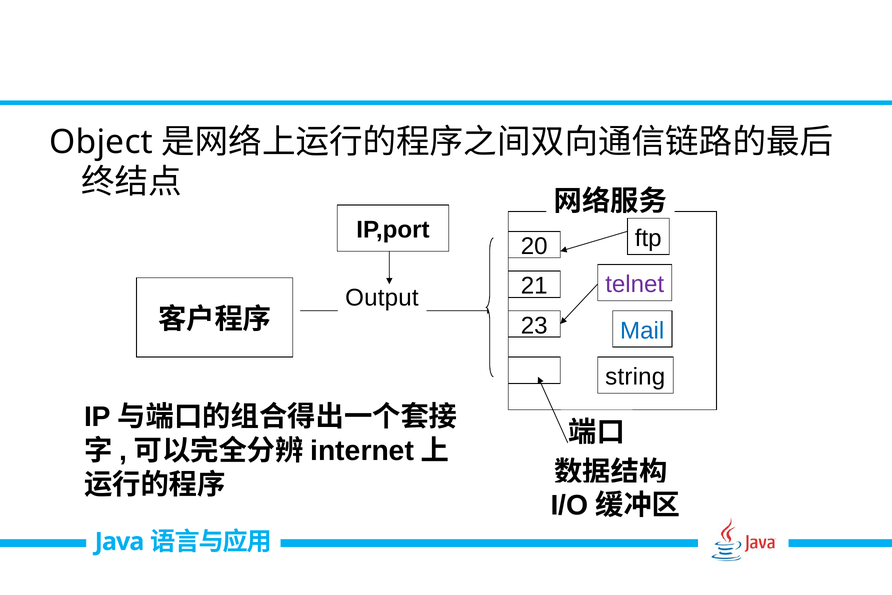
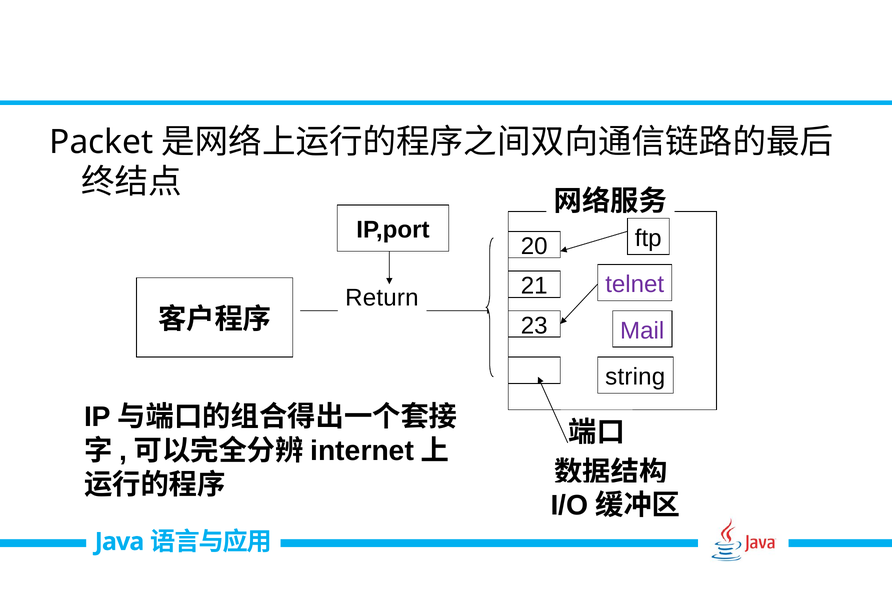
Object: Object -> Packet (101, 142)
Output: Output -> Return (382, 297)
Mail colour: blue -> purple (642, 330)
